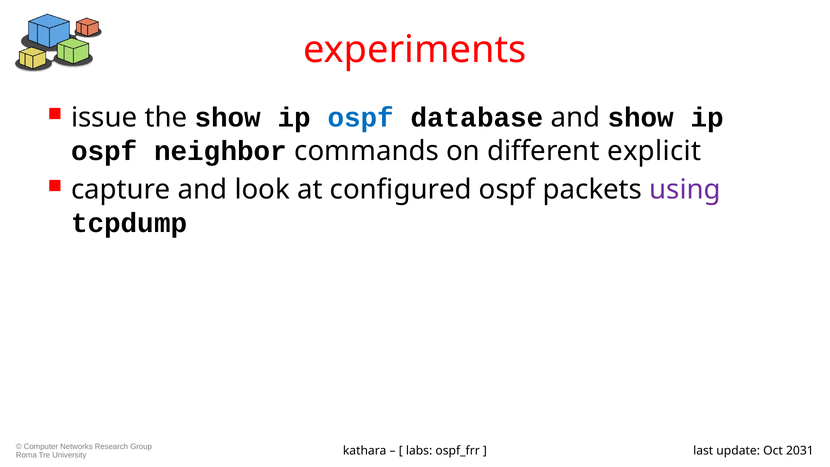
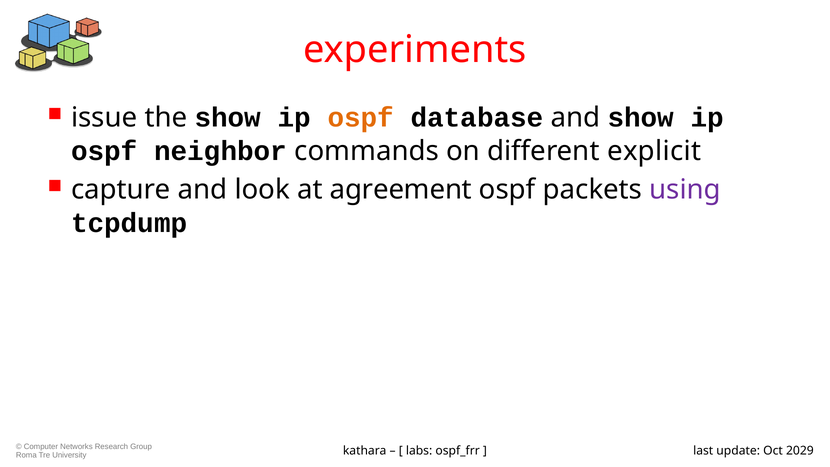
ospf colour: blue -> orange (361, 118)
configured: configured -> agreement (401, 190)
2031: 2031 -> 2029 (800, 451)
